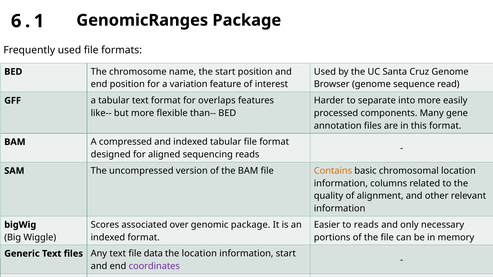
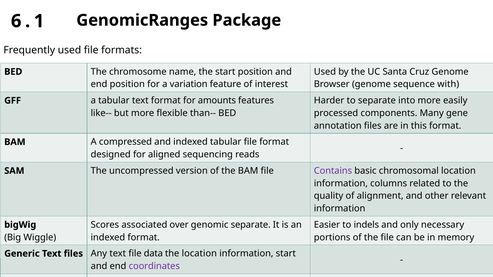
read: read -> with (448, 84)
overlaps: overlaps -> amounts (217, 101)
Contains colour: orange -> purple (333, 171)
genomic package: package -> separate (251, 225)
to reads: reads -> indels (366, 225)
